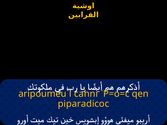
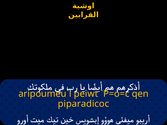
cahni: cahni -> peiwt (86, 94)
